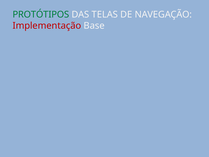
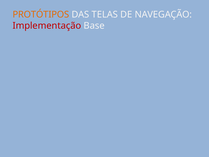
PROTÓTIPOS colour: green -> orange (41, 14)
